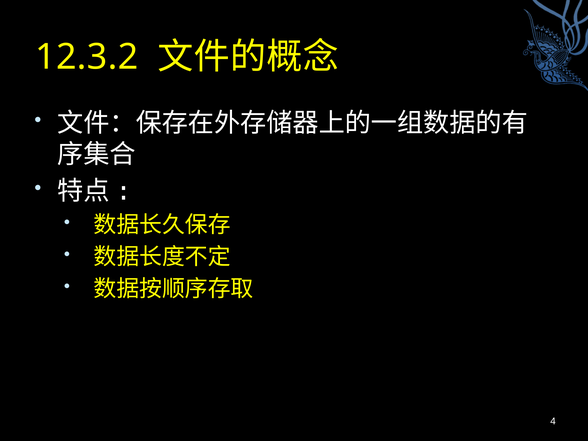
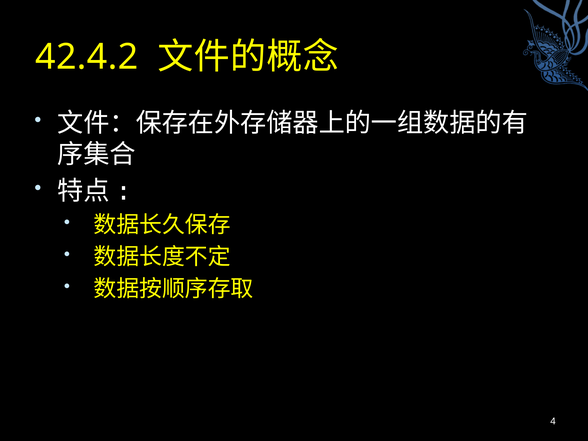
12.3.2: 12.3.2 -> 42.4.2 (87, 57)
